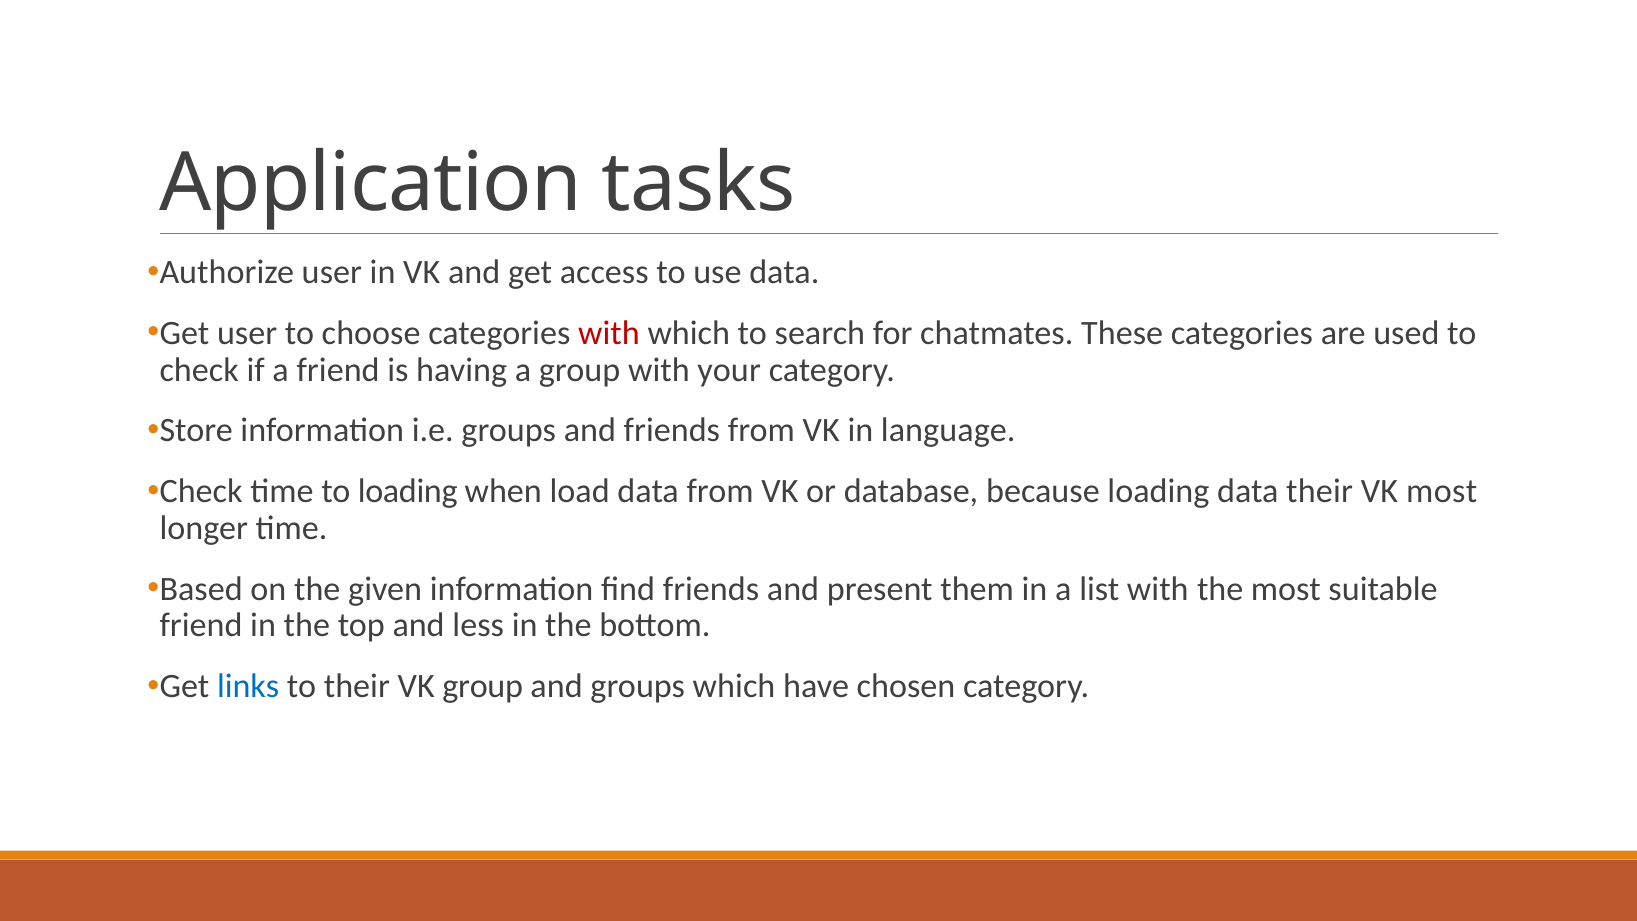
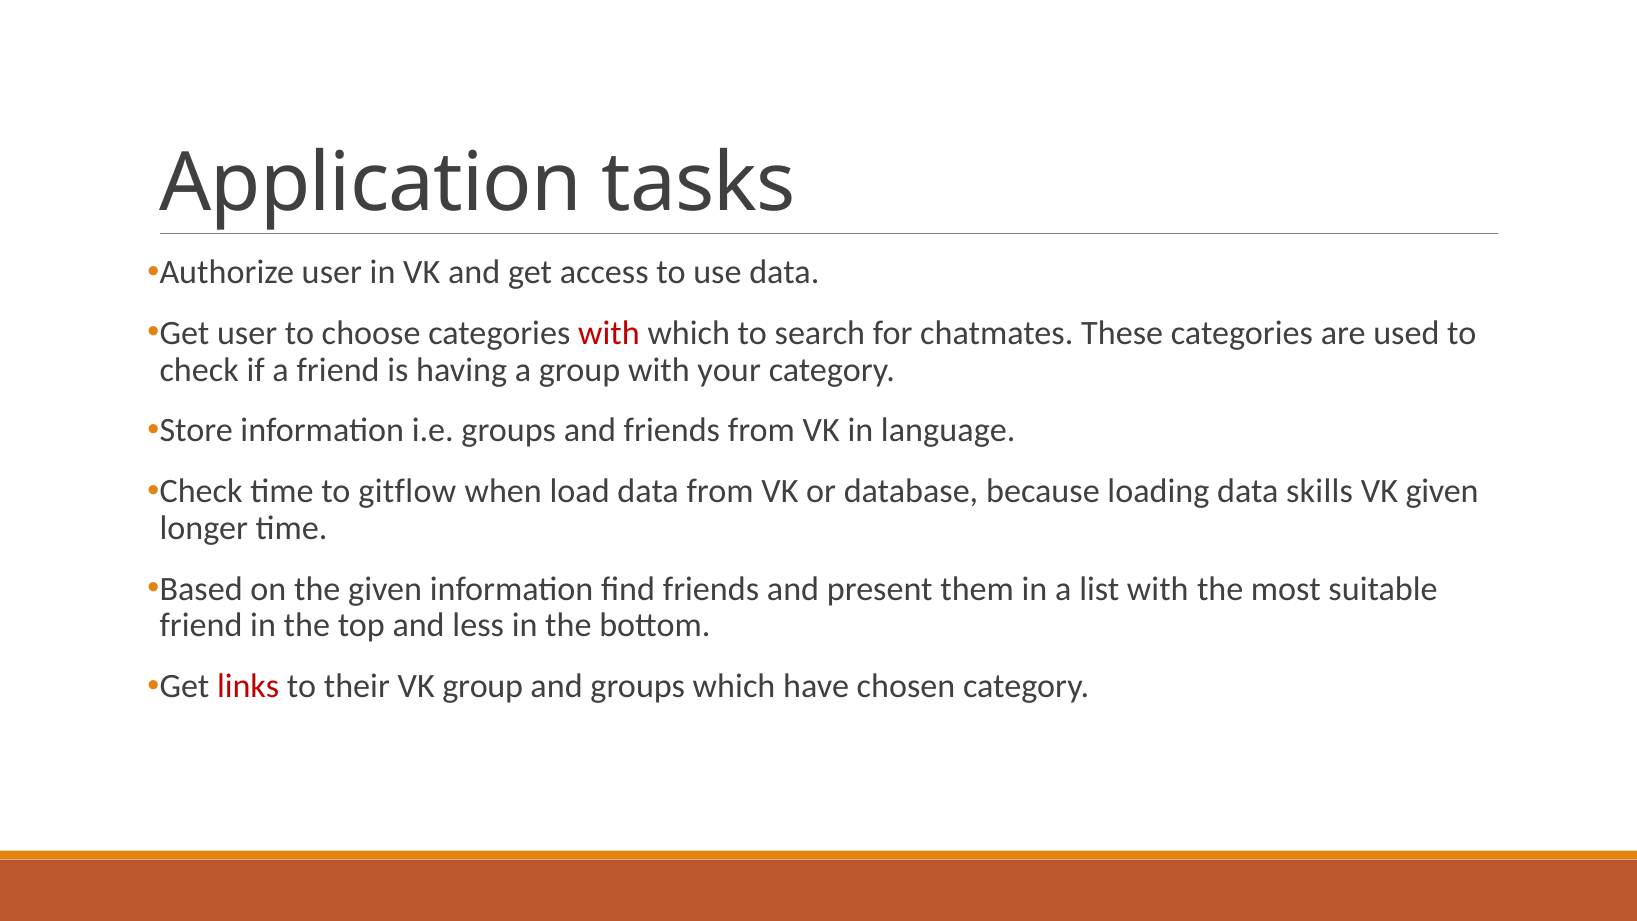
to loading: loading -> gitflow (407, 491)
data their: their -> skills (1320, 491)
VK most: most -> given (1442, 491)
links colour: blue -> red (248, 686)
